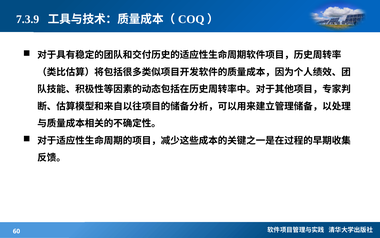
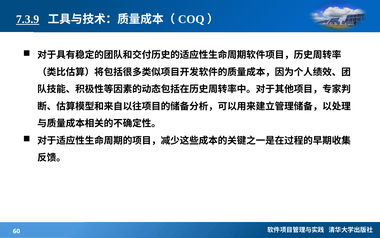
7.3.9 underline: none -> present (28, 19)
